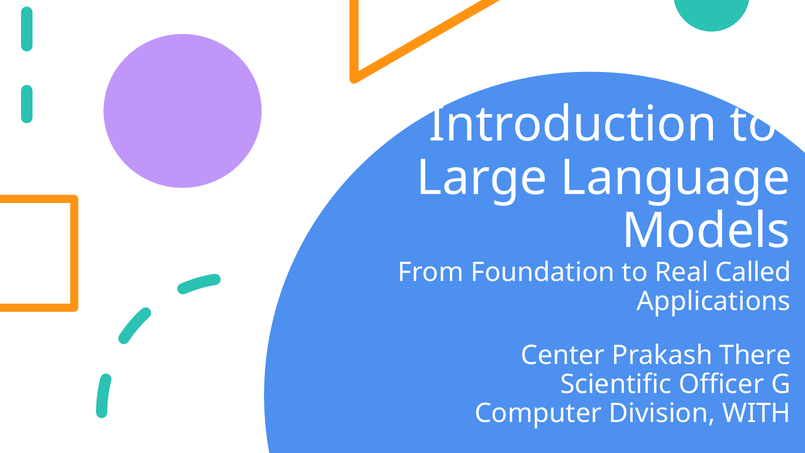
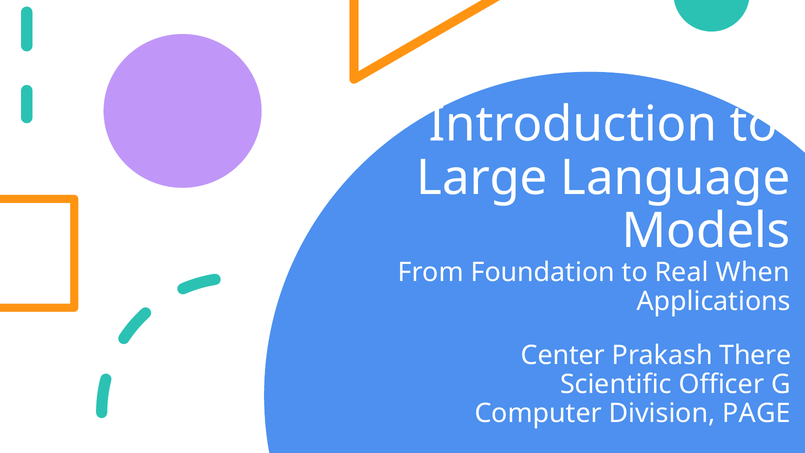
Called: Called -> When (753, 272)
WITH: WITH -> PAGE (757, 413)
